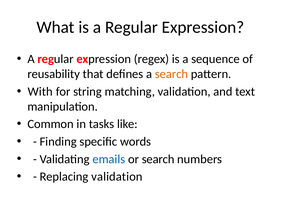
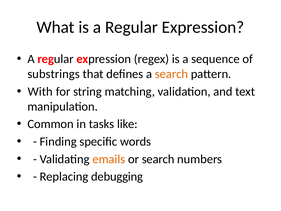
reusability: reusability -> substrings (54, 74)
emails colour: blue -> orange (109, 159)
Replacing validation: validation -> debugging (117, 176)
